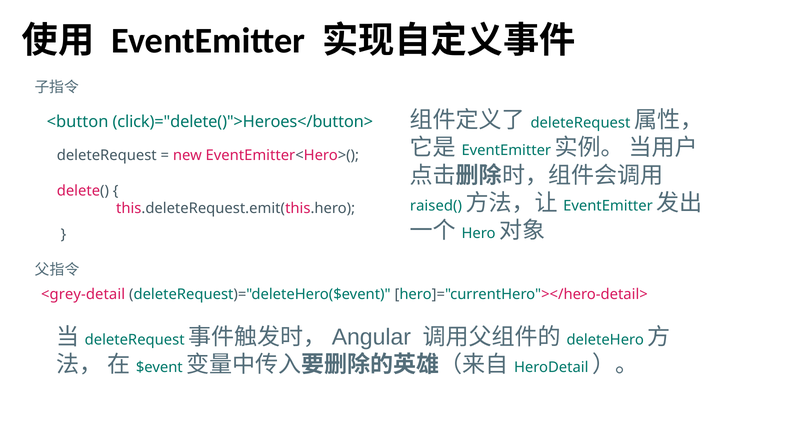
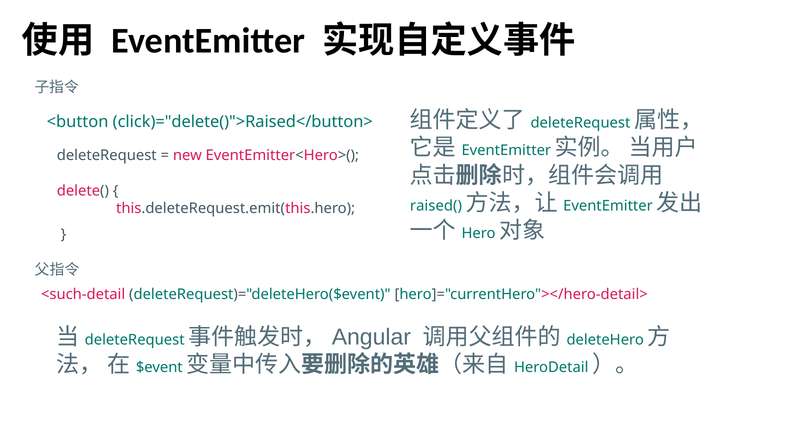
click)="delete()">Heroes</button>: click)="delete()">Heroes</button> -> click)="delete()">Raised</button> (243, 122)
<grey-detail: <grey-detail -> <such-detail (83, 295)
